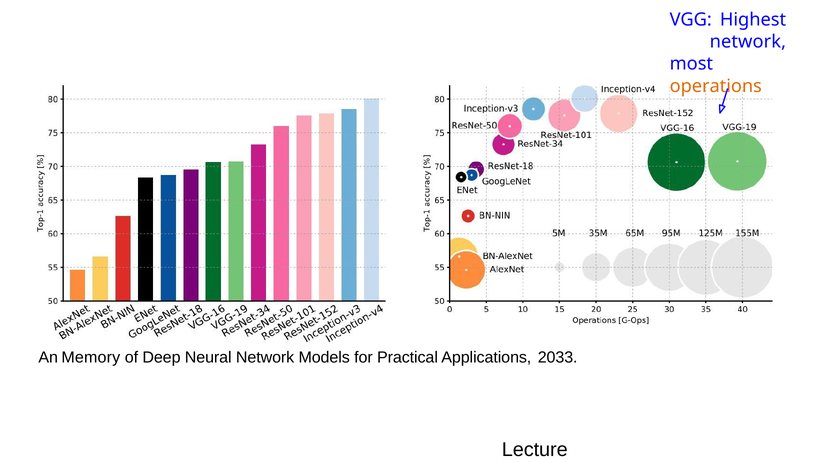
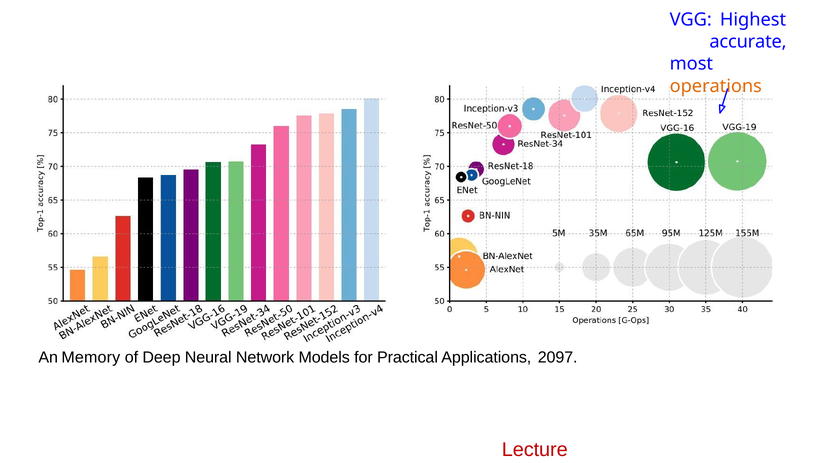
network: network -> accurate (748, 42)
2033: 2033 -> 2097 (558, 358)
Lecture colour: black -> red (535, 450)
